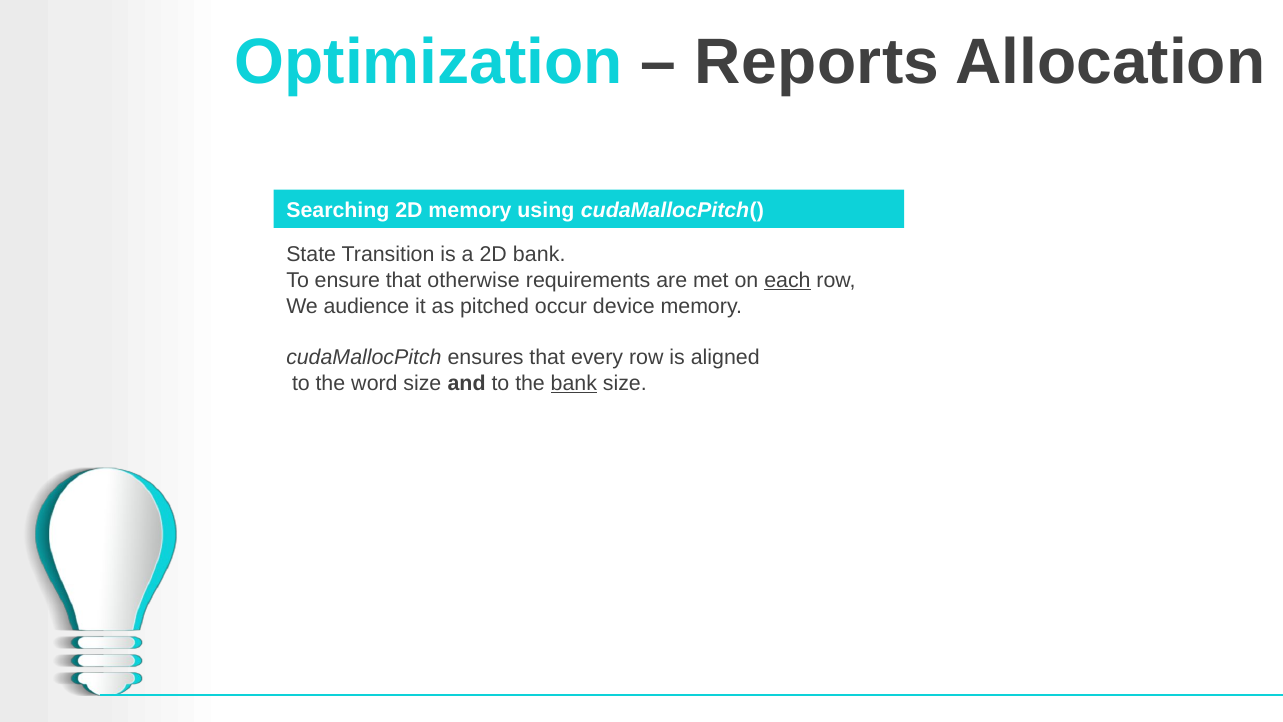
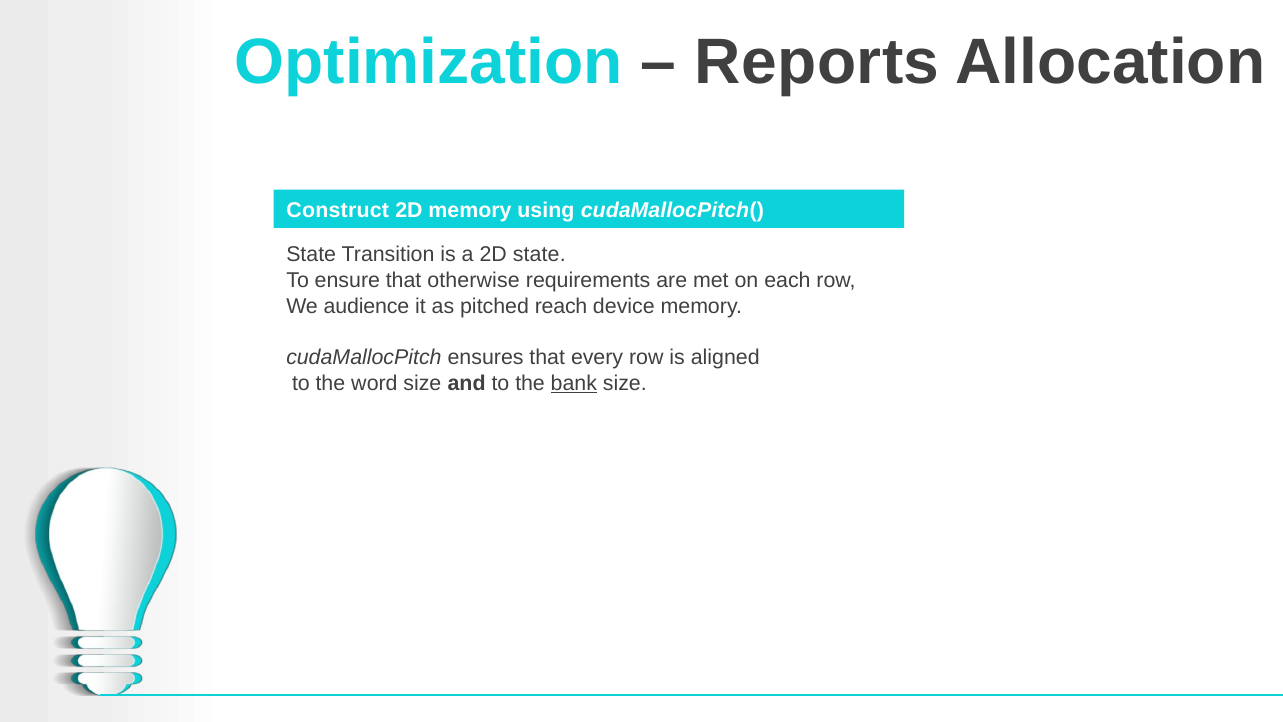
Searching: Searching -> Construct (338, 210)
2D bank: bank -> state (539, 255)
each underline: present -> none (787, 280)
occur: occur -> reach (561, 306)
